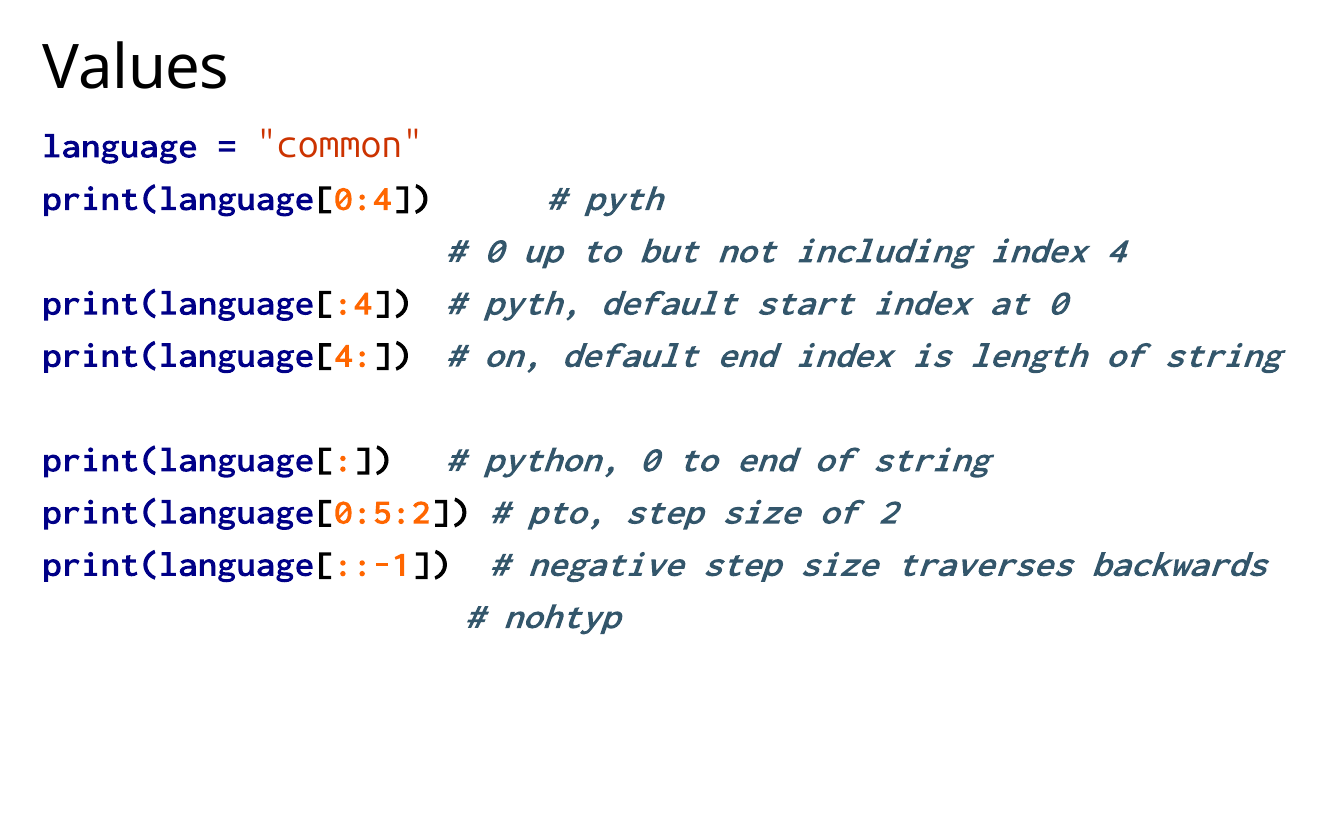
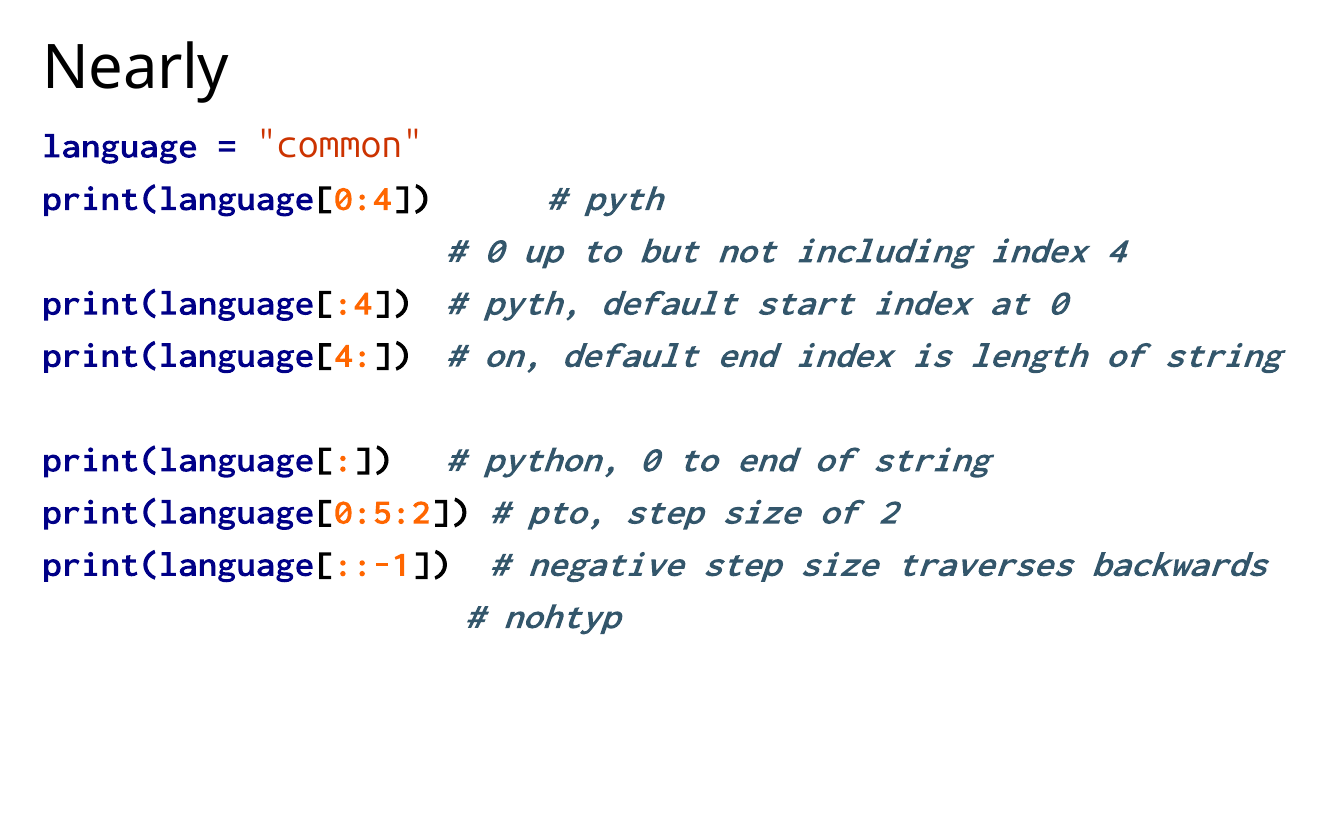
Values: Values -> Nearly (136, 68)
